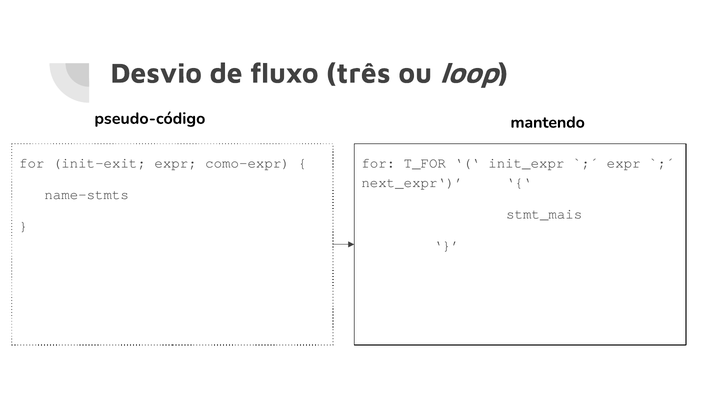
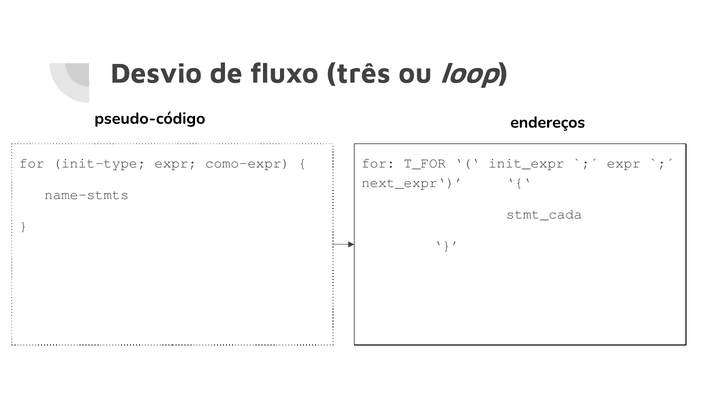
mantendo: mantendo -> endereços (548, 122)
init-exit: init-exit -> init-type (99, 163)
stmt_mais: stmt_mais -> stmt_cada (544, 214)
